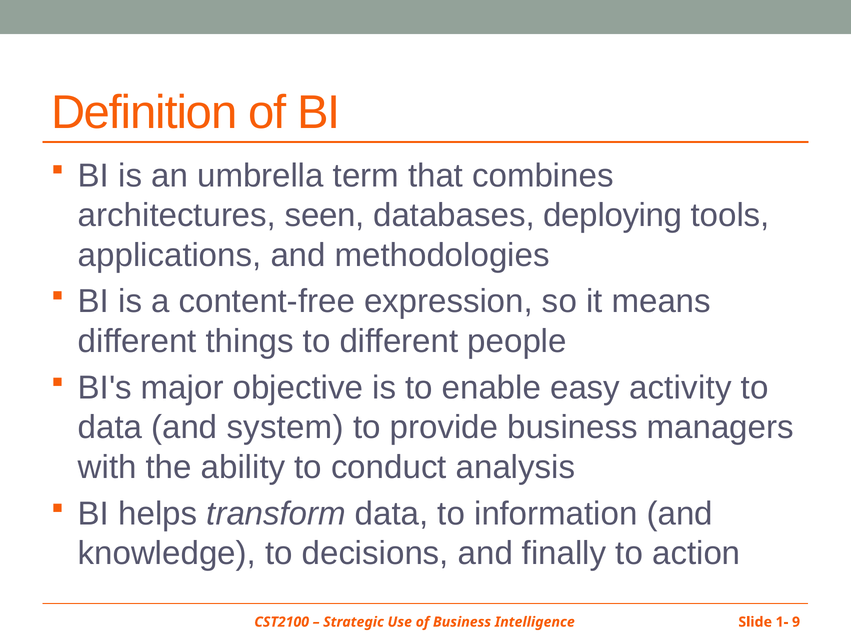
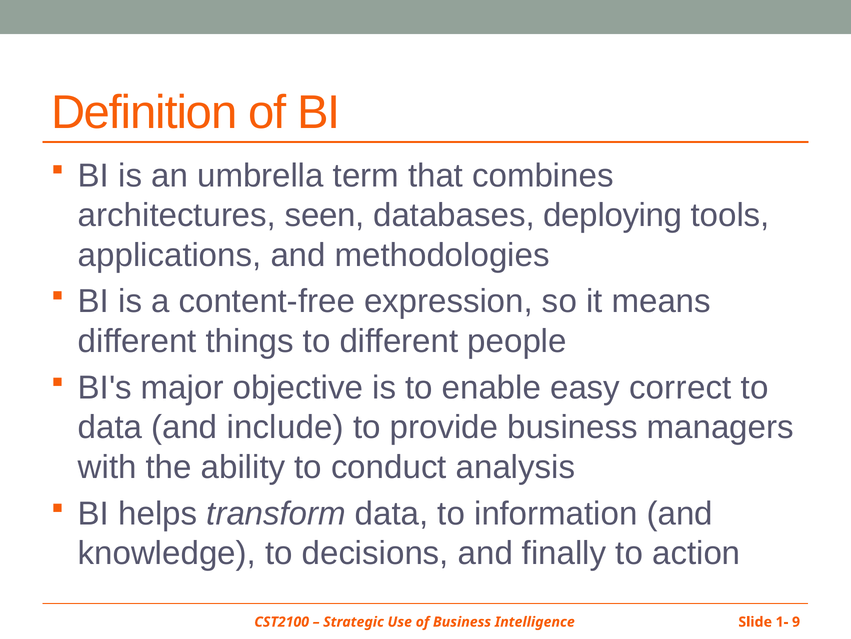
activity: activity -> correct (680, 387)
system: system -> include (285, 427)
